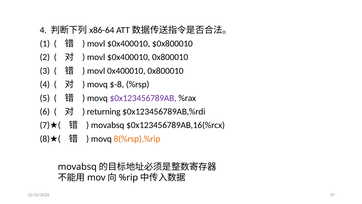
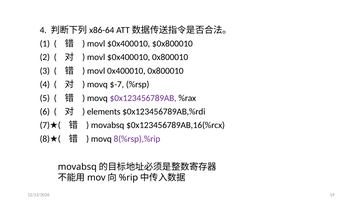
$-8: $-8 -> $-7 (117, 84)
returning: returning -> elements (104, 111)
8(%rsp),%rip colour: orange -> purple (137, 139)
